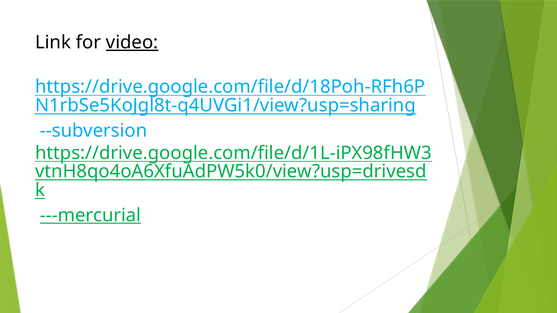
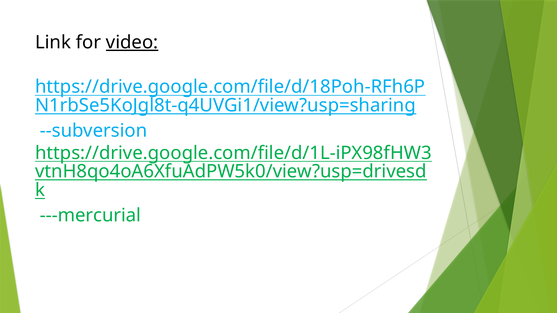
---mercurial underline: present -> none (91, 215)
